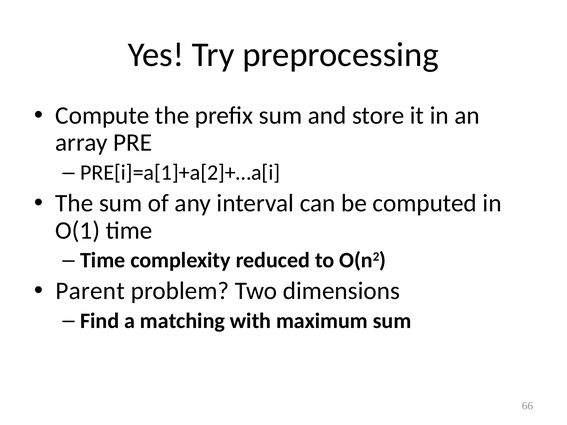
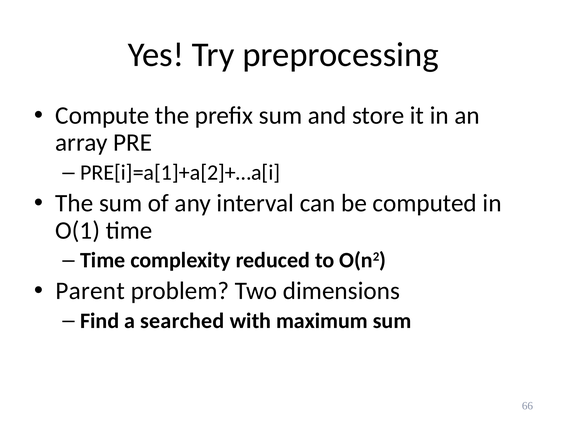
matching: matching -> searched (182, 321)
